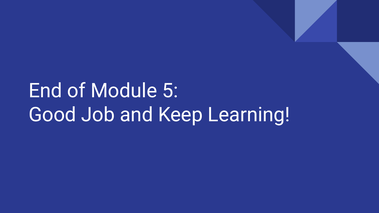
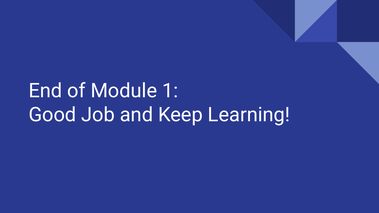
5: 5 -> 1 (170, 91)
